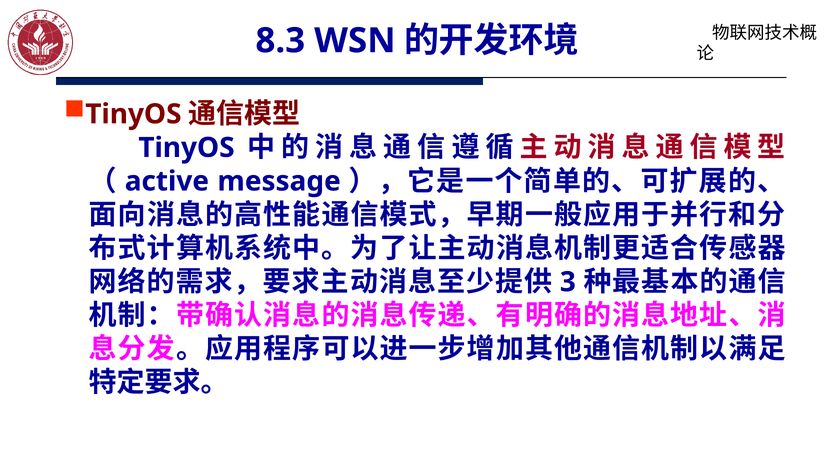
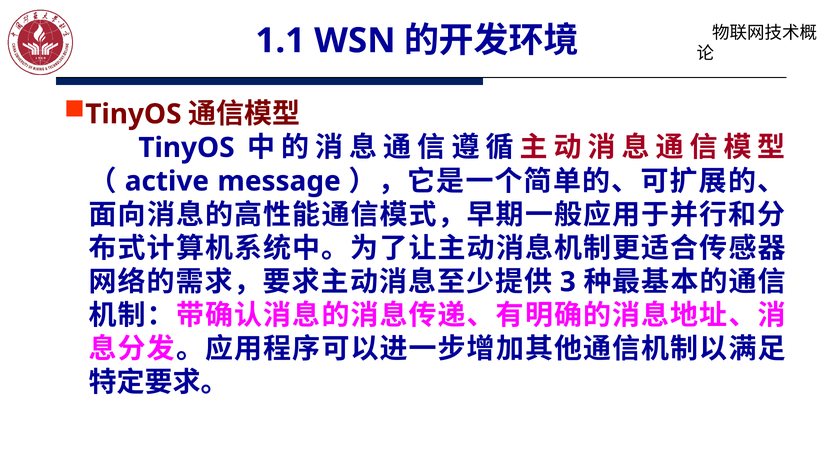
8.3: 8.3 -> 1.1 (280, 41)
